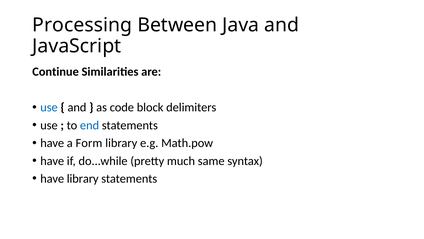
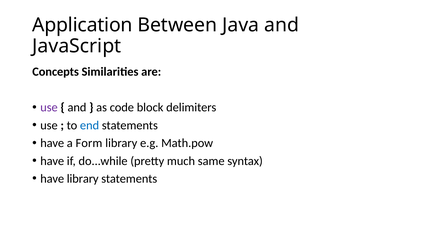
Processing: Processing -> Application (82, 25)
Continue: Continue -> Concepts (56, 72)
use colour: blue -> purple (49, 107)
